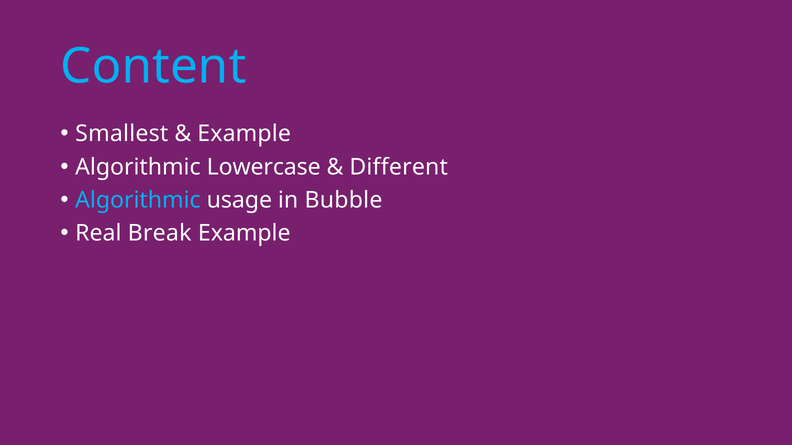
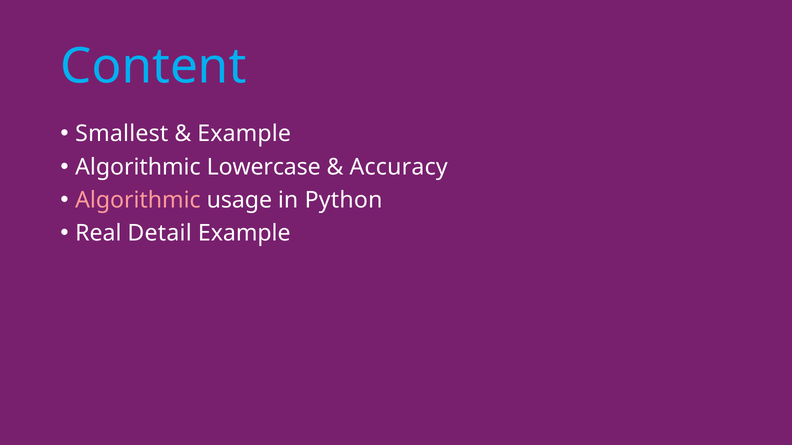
Different: Different -> Accuracy (399, 167)
Algorithmic colour: light blue -> pink (138, 200)
Bubble: Bubble -> Python (344, 200)
Break: Break -> Detail (160, 234)
